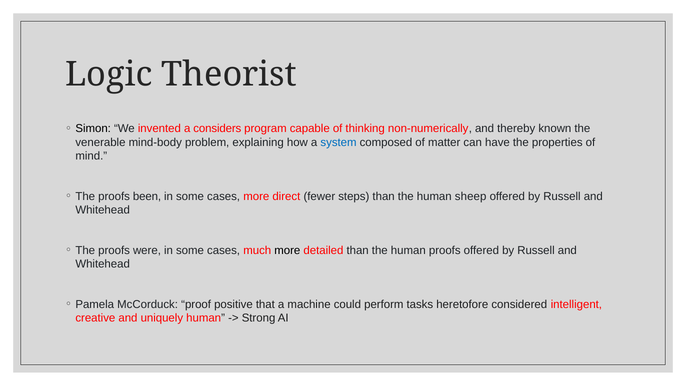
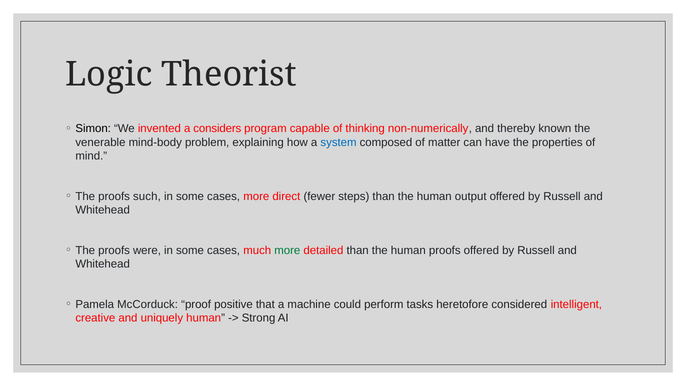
been: been -> such (147, 196)
sheep: sheep -> output (471, 196)
more colour: black -> green (287, 250)
